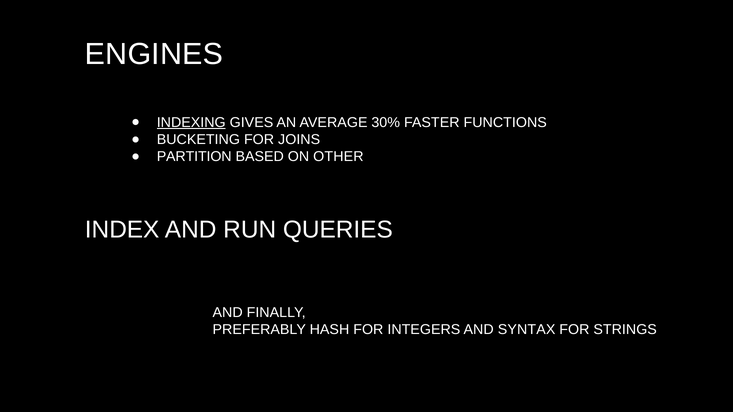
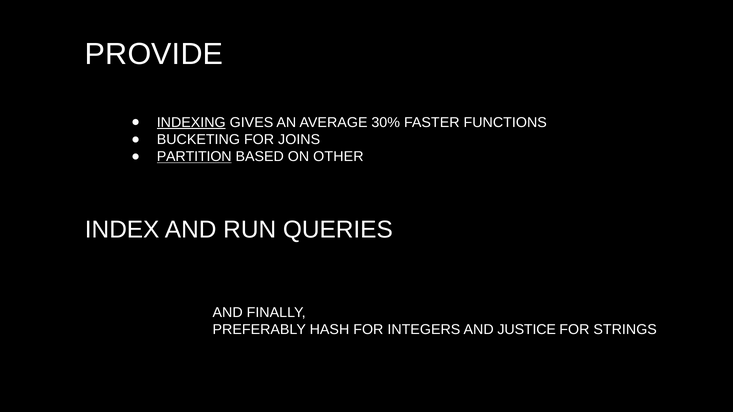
ENGINES: ENGINES -> PROVIDE (154, 54)
PARTITION underline: none -> present (194, 157)
SYNTAX: SYNTAX -> JUSTICE (527, 330)
